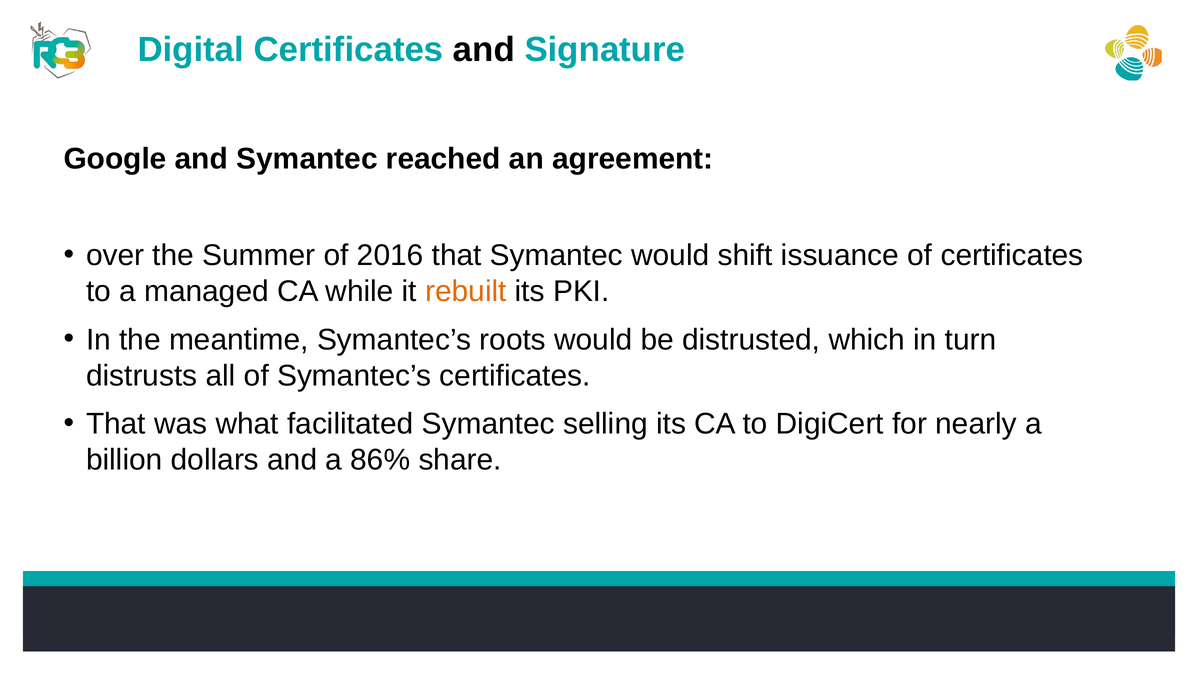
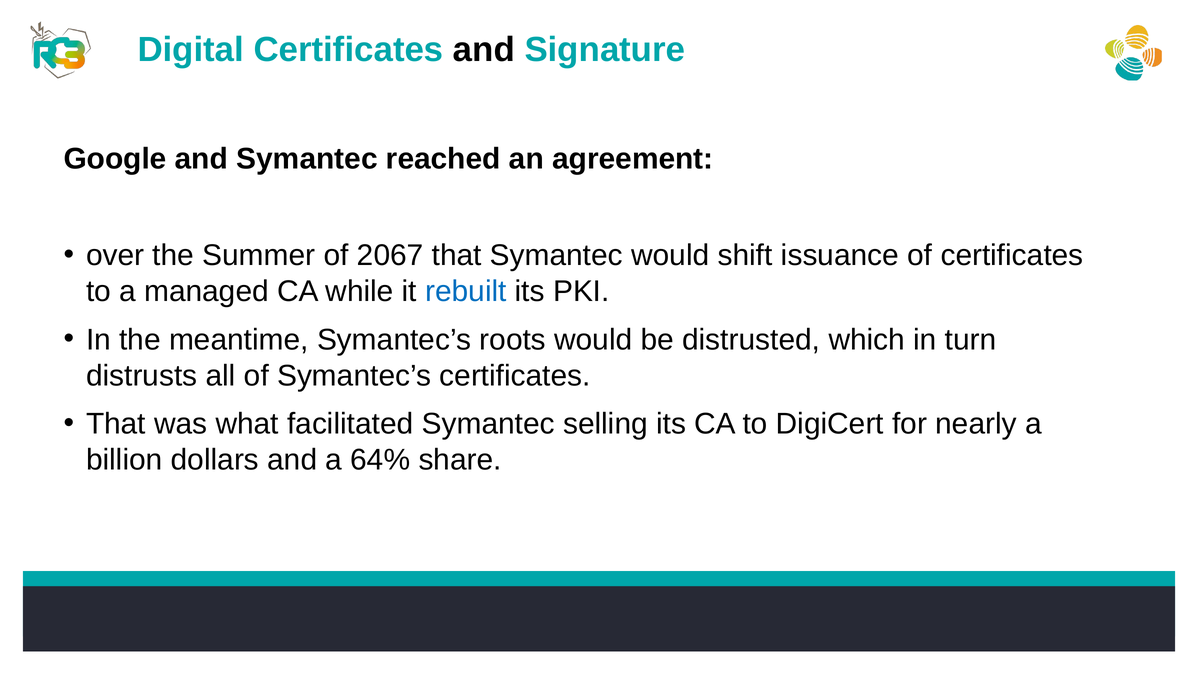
2016: 2016 -> 2067 (390, 256)
rebuilt colour: orange -> blue (466, 292)
86%: 86% -> 64% (380, 460)
